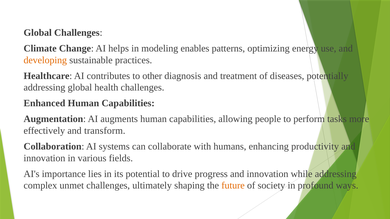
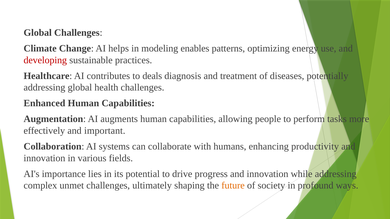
developing colour: orange -> red (45, 60)
other: other -> deals (152, 76)
transform: transform -> important (105, 131)
